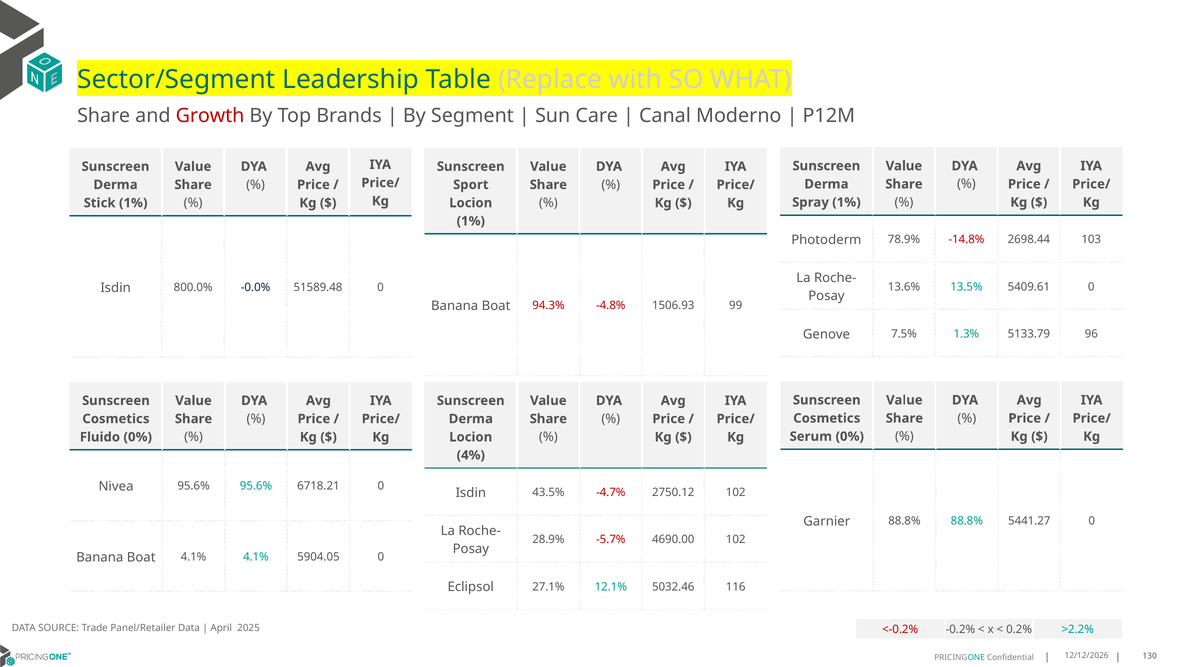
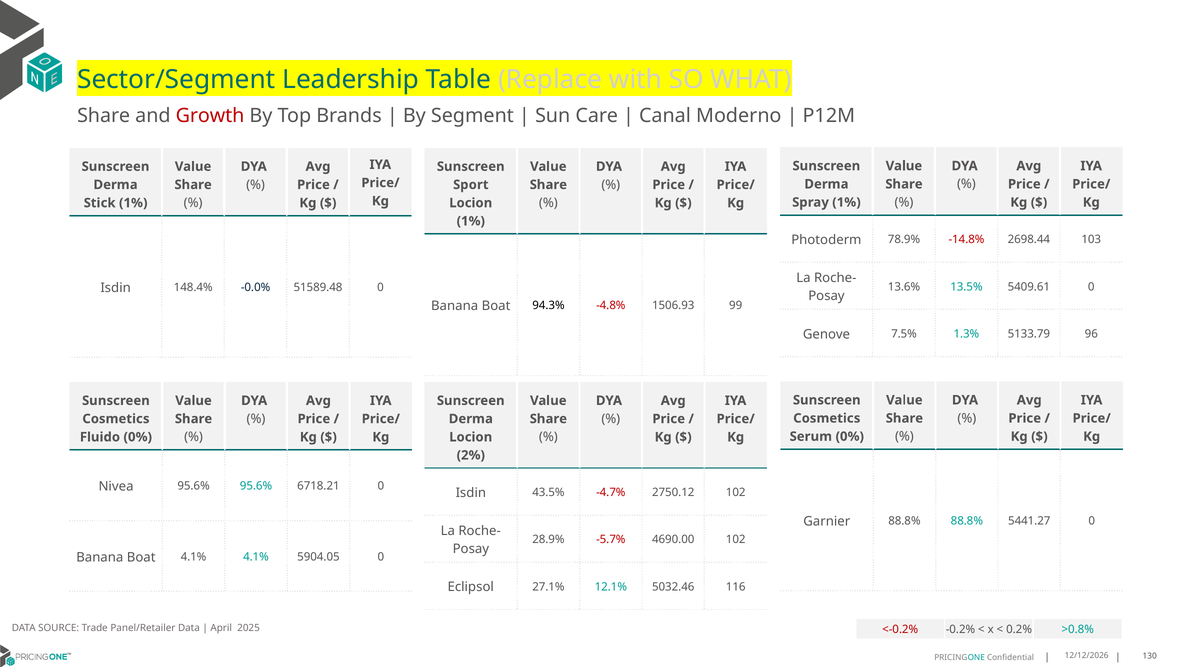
800.0%: 800.0% -> 148.4% (193, 287)
94.3% colour: red -> black (548, 306)
4%: 4% -> 2% (471, 455)
>2.2%: >2.2% -> >0.8% (1078, 630)
